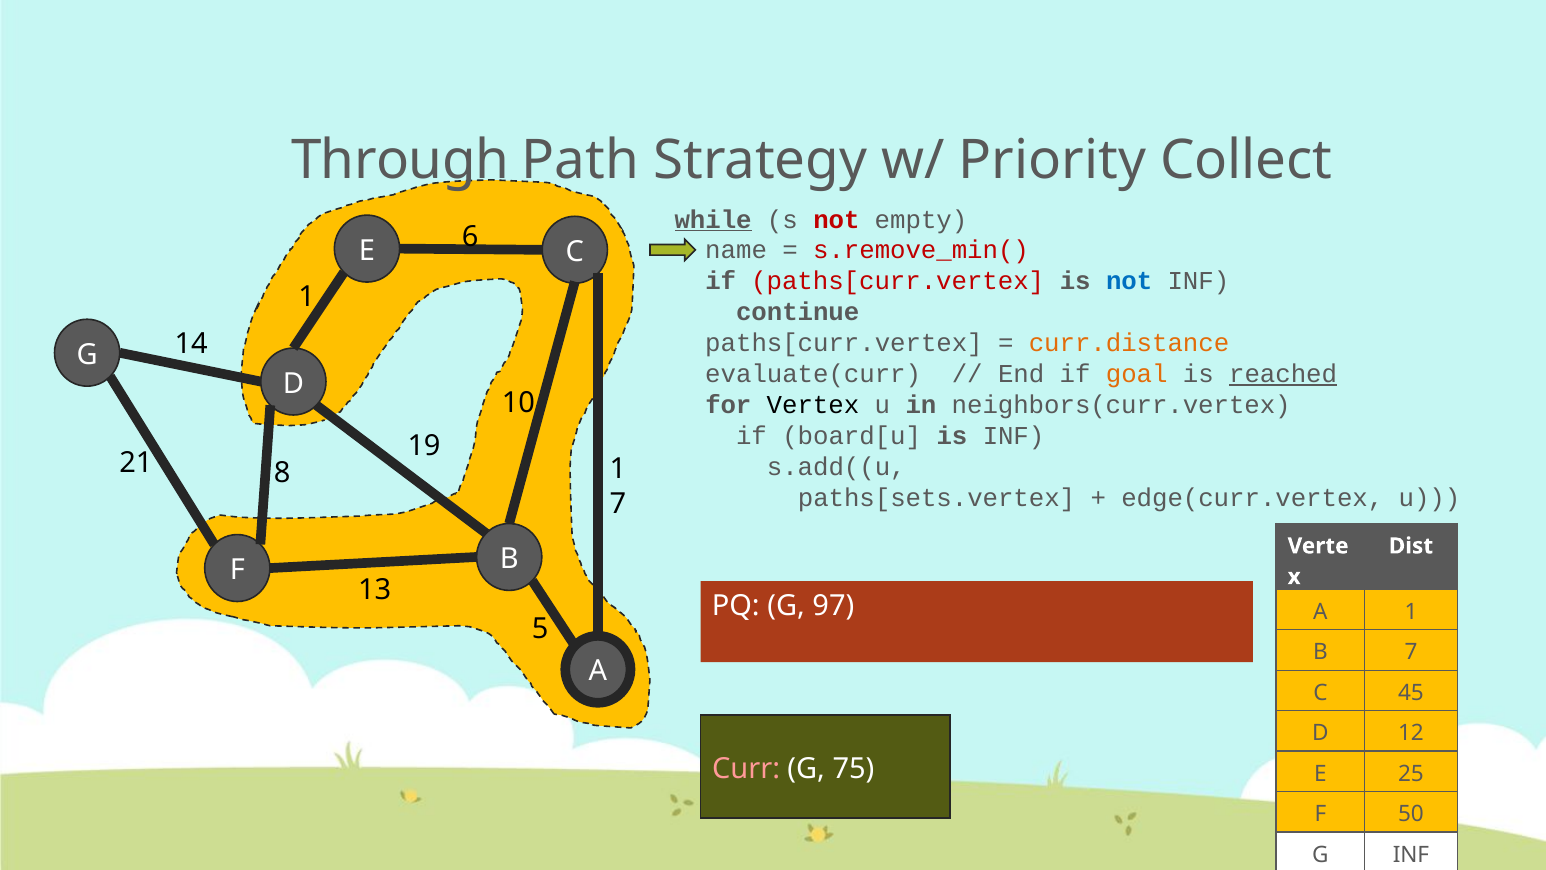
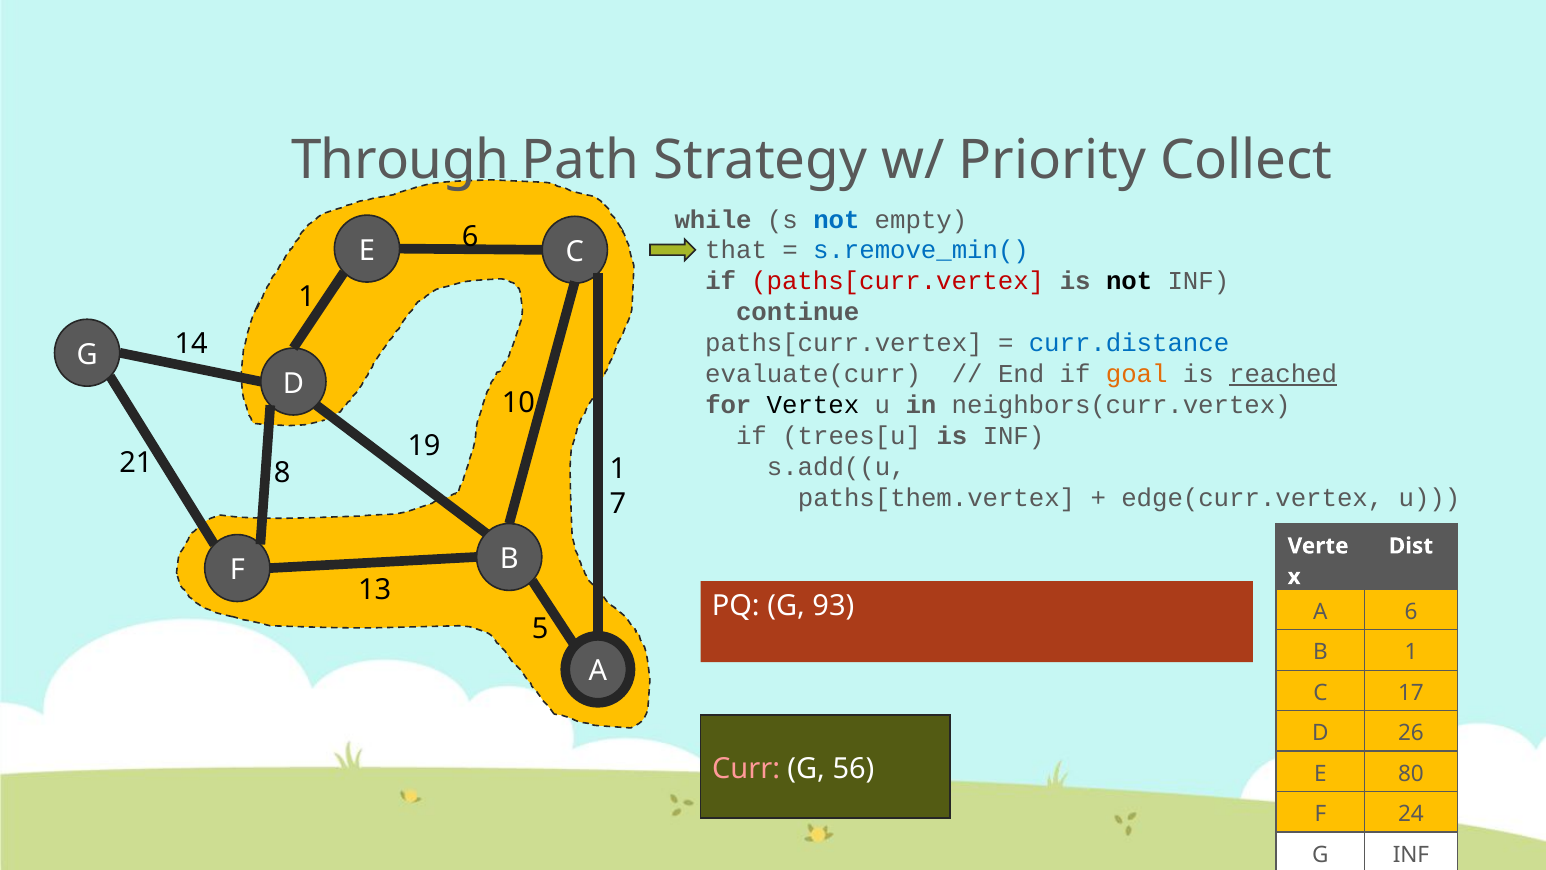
while underline: present -> none (713, 219)
not colour: red -> blue (836, 219)
name: name -> that (736, 250)
s.remove_min( colour: red -> blue (921, 250)
not colour: blue -> black (1129, 281)
curr.distance colour: orange -> blue (1129, 343)
board[u: board[u -> trees[u (852, 436)
paths[sets.vertex: paths[sets.vertex -> paths[them.vertex (936, 498)
97: 97 -> 93 (833, 606)
A 1: 1 -> 6 (1411, 612)
B 7: 7 -> 1 (1411, 652)
45: 45 -> 17 (1411, 692)
12: 12 -> 26 (1411, 733)
75: 75 -> 56 (854, 768)
25: 25 -> 80 (1411, 773)
50: 50 -> 24 (1411, 814)
